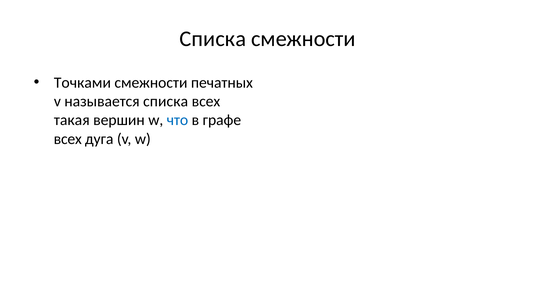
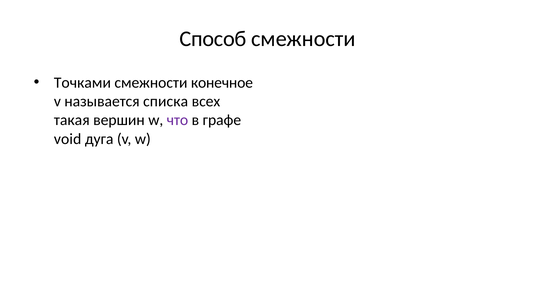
Списка: Списка -> Способ (213, 39)
печатных: печатных -> конечное (222, 83)
что colour: blue -> purple (177, 120)
всех: всех -> void (68, 139)
